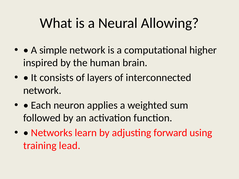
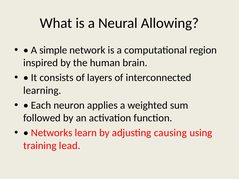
higher: higher -> region (203, 50)
network: network -> learning (42, 91)
forward: forward -> causing (170, 133)
